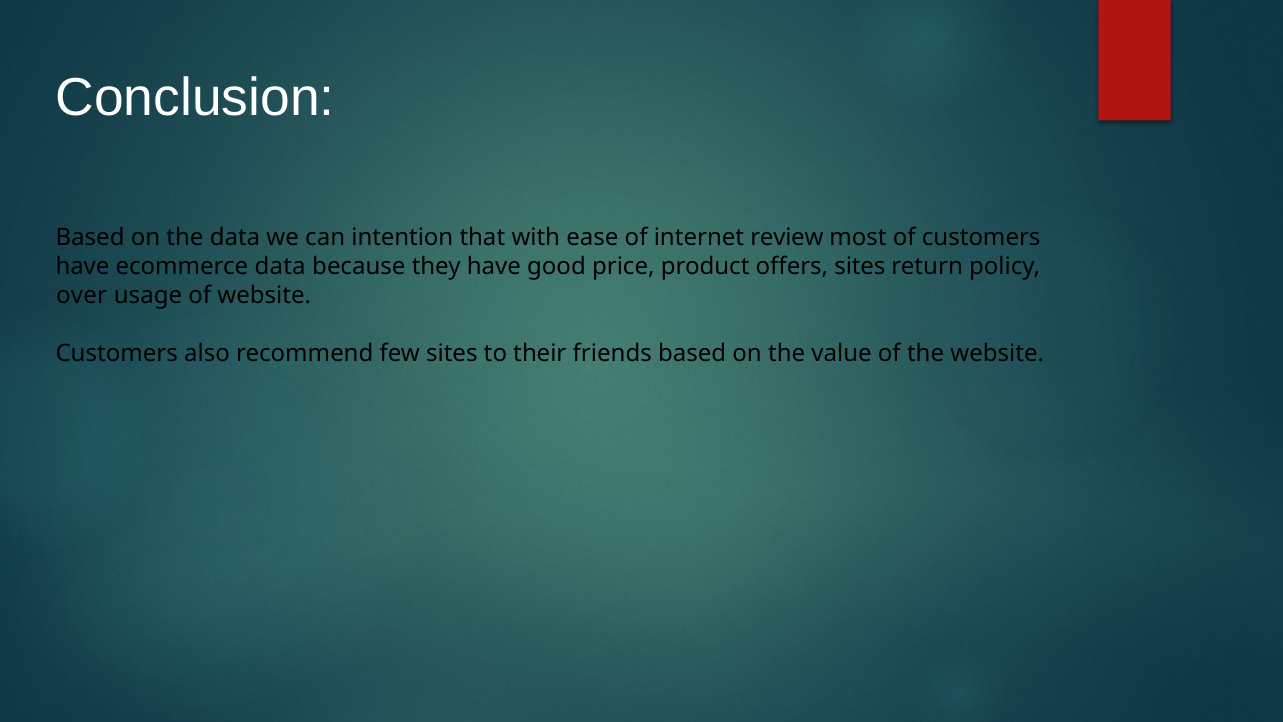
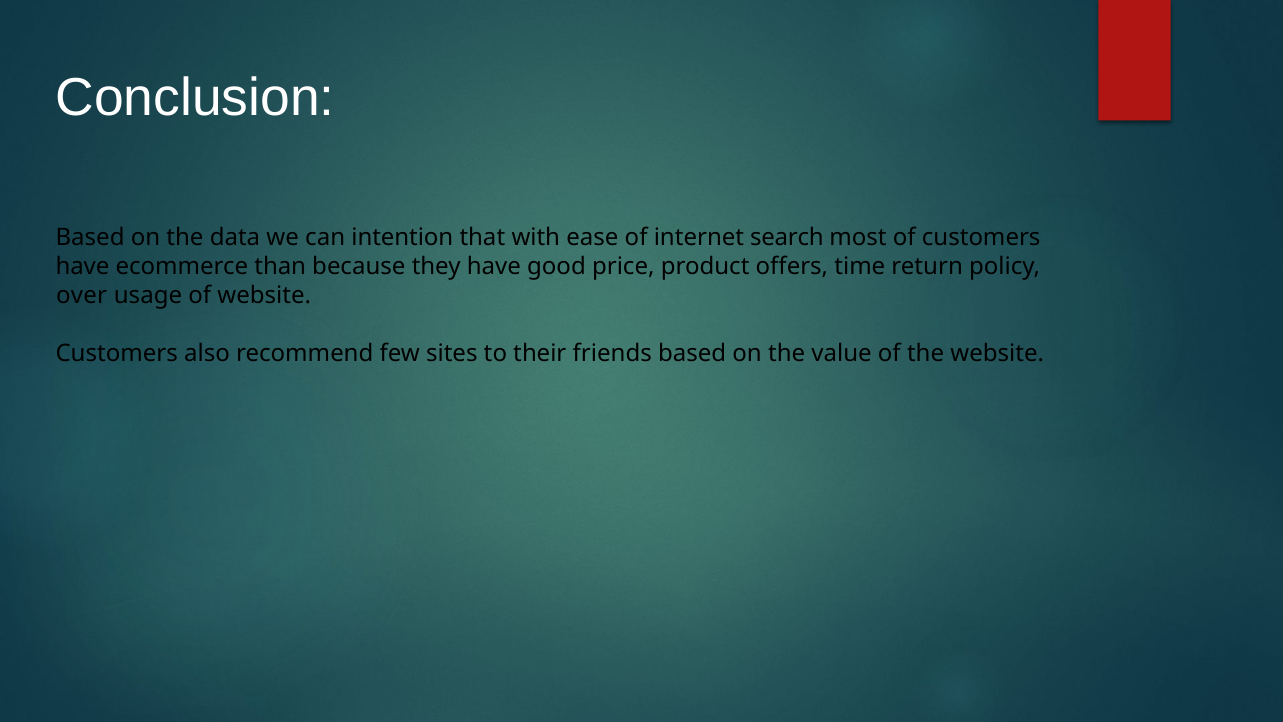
review: review -> search (787, 238)
ecommerce data: data -> than (280, 267)
offers sites: sites -> time (860, 267)
